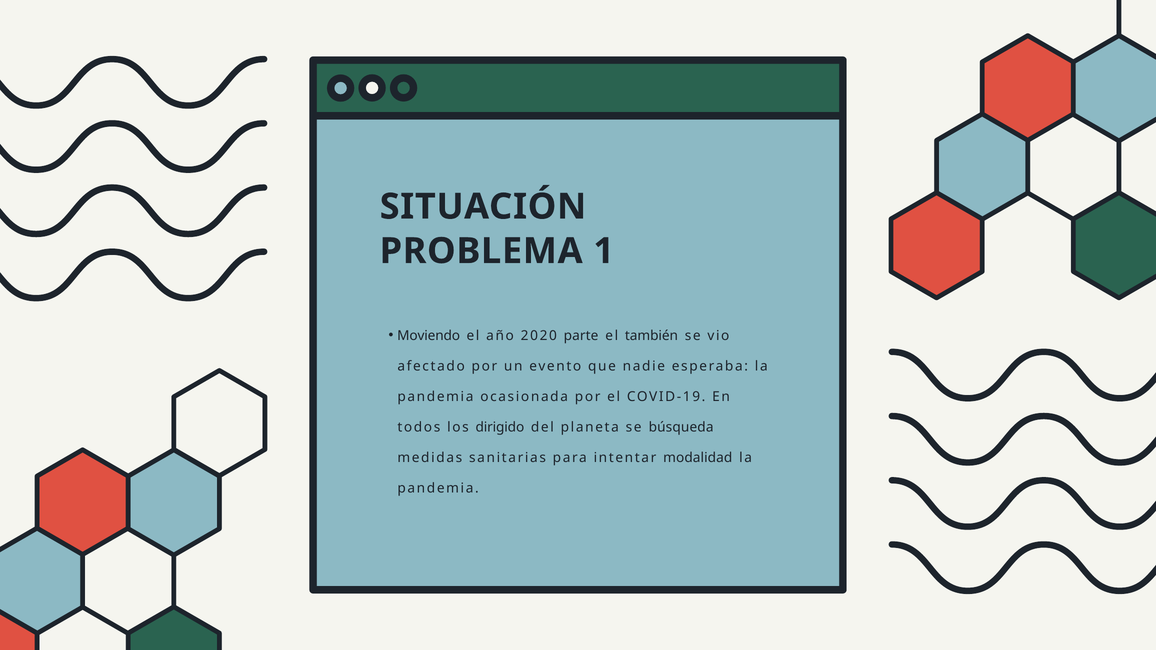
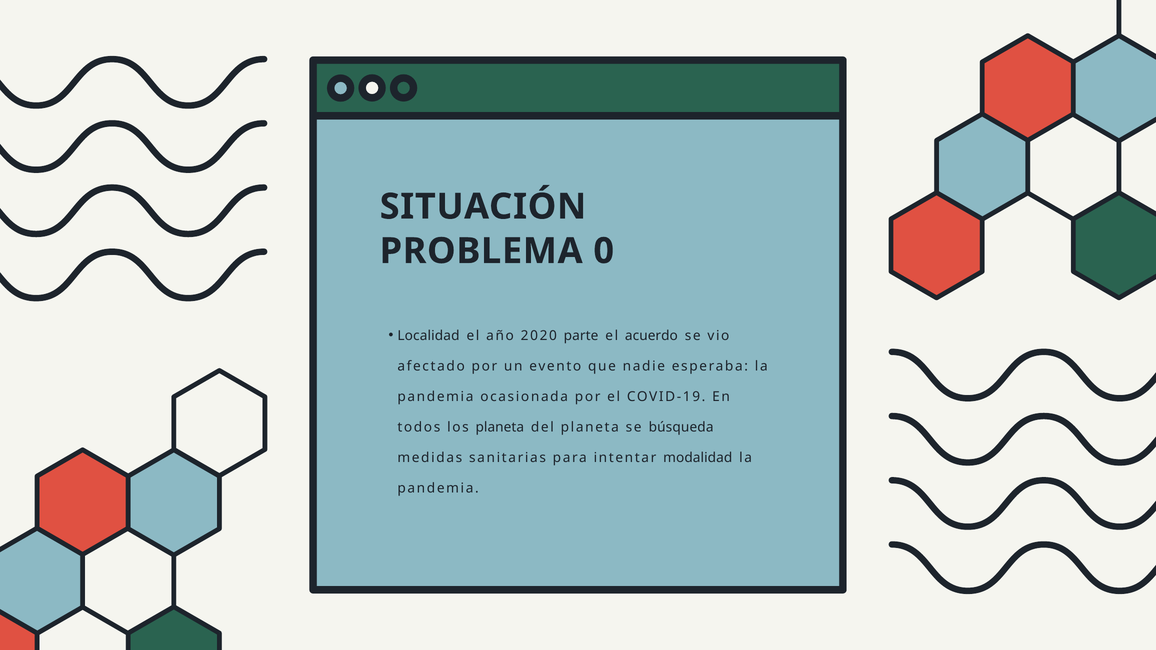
1: 1 -> 0 (604, 251)
Moviendo: Moviendo -> Localidad (428, 336)
también: también -> acuerdo (651, 336)
los dirigido: dirigido -> planeta (500, 427)
